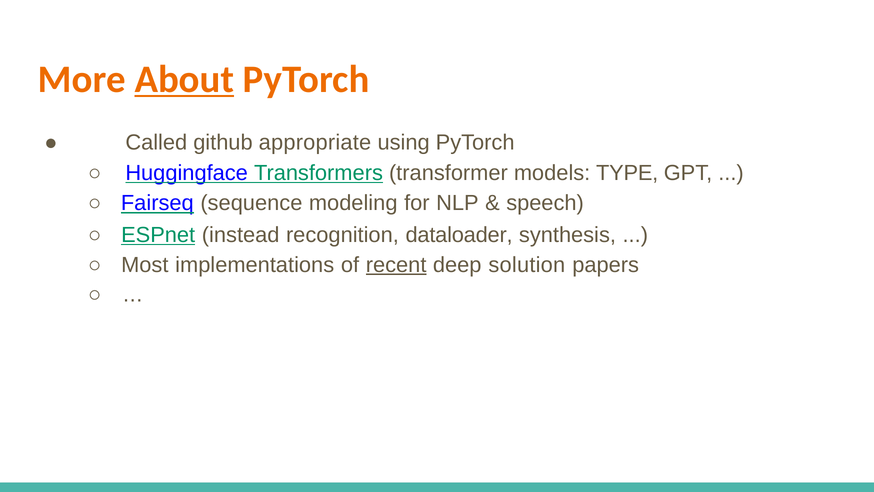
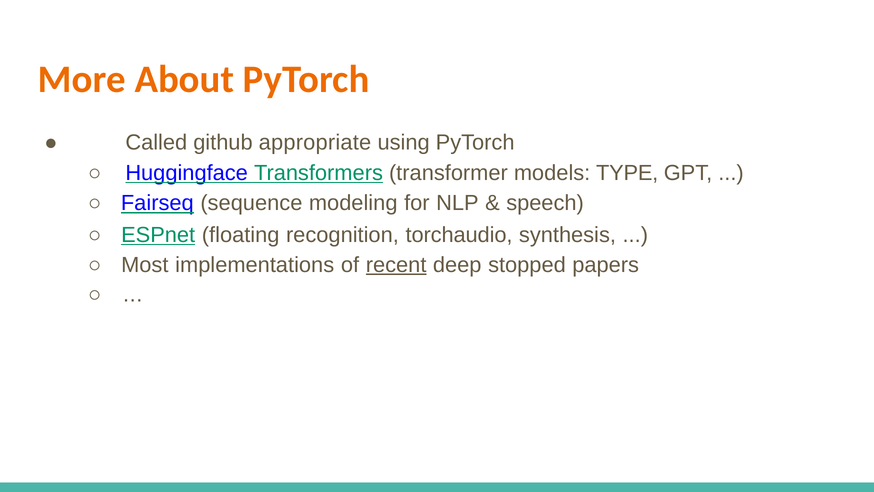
About underline: present -> none (184, 79)
instead: instead -> floating (241, 235)
dataloader: dataloader -> torchaudio (459, 235)
solution: solution -> stopped (527, 265)
